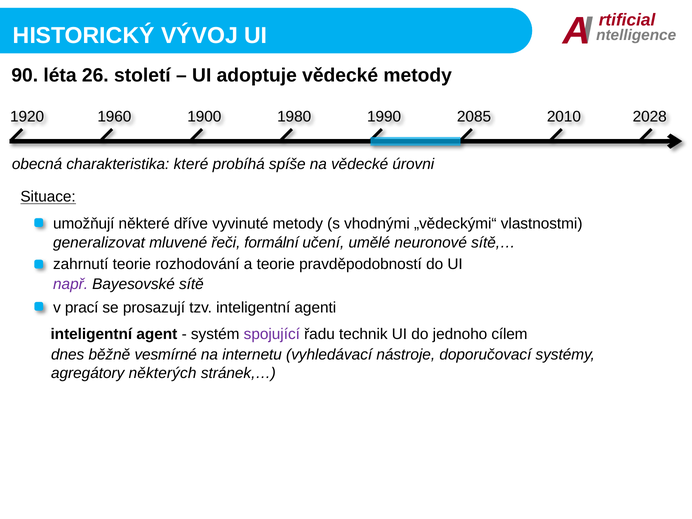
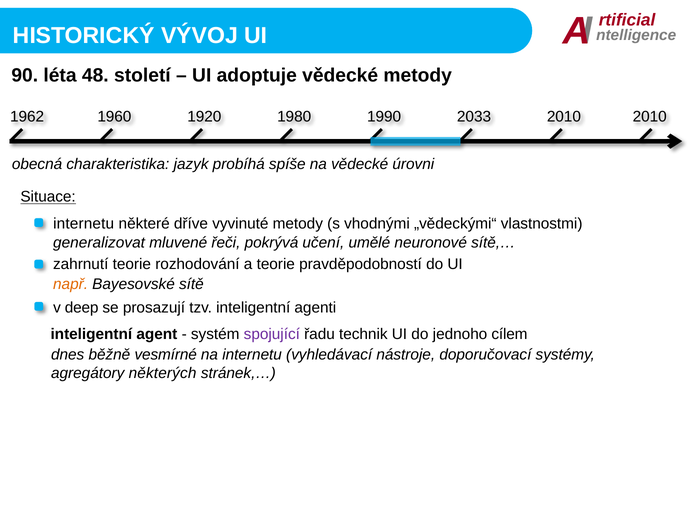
26: 26 -> 48 (95, 75)
1920: 1920 -> 1962 (27, 117)
1900: 1900 -> 1920 (204, 117)
2085: 2085 -> 2033 (474, 117)
2010 2028: 2028 -> 2010 (650, 117)
které: které -> jazyk (191, 164)
umožňují: umožňují -> internetu (84, 224)
formální: formální -> pokrývá (271, 243)
např colour: purple -> orange (71, 284)
prací: prací -> deep (82, 308)
